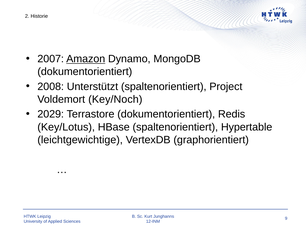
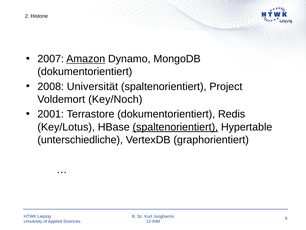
Unterstützt: Unterstützt -> Universität (92, 86)
2029: 2029 -> 2001 (51, 114)
spaltenorientiert underline: none -> present (175, 127)
leichtgewichtige: leichtgewichtige -> unterschiedliche (80, 139)
